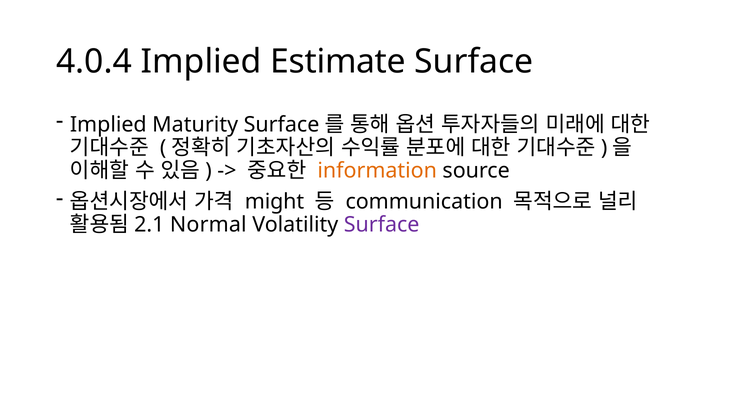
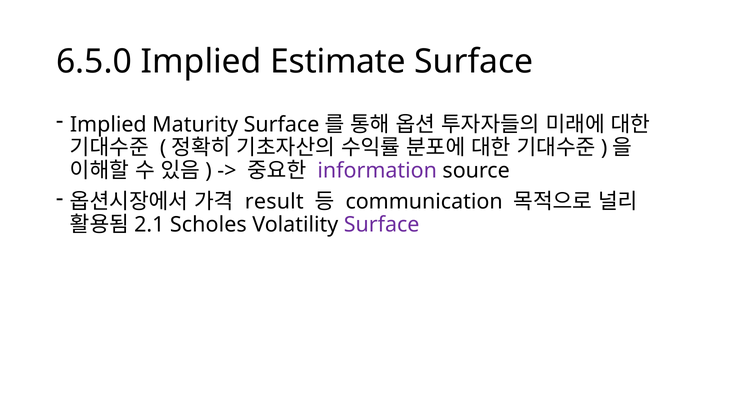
4.0.4: 4.0.4 -> 6.5.0 (94, 62)
information colour: orange -> purple (377, 171)
might: might -> result (274, 202)
Normal: Normal -> Scholes (208, 225)
